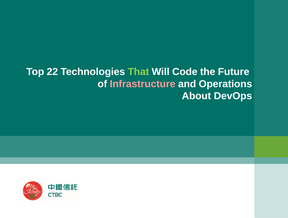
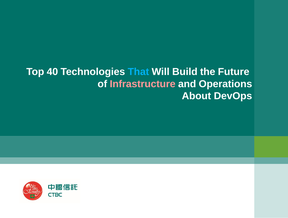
22: 22 -> 40 (52, 72)
That colour: light green -> light blue (138, 72)
Code: Code -> Build (185, 72)
